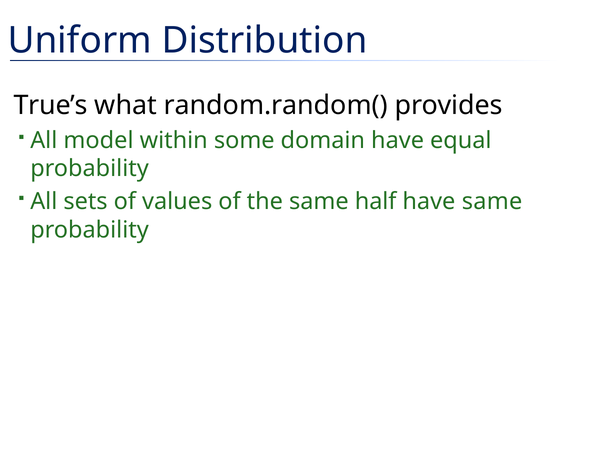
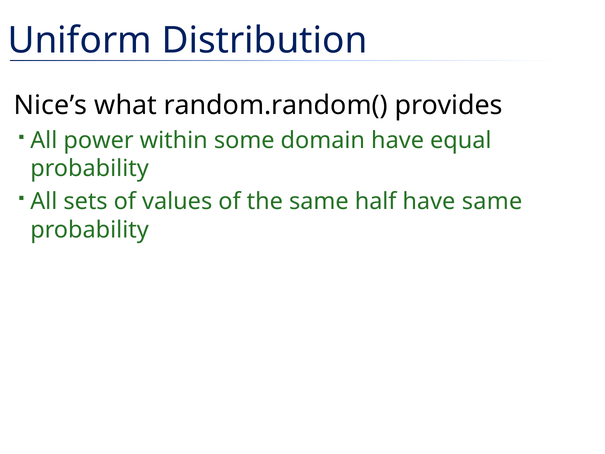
True’s: True’s -> Nice’s (51, 106)
model: model -> power (99, 140)
